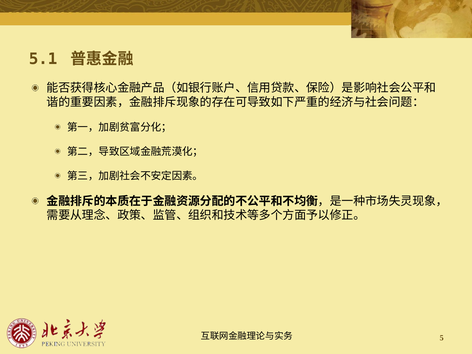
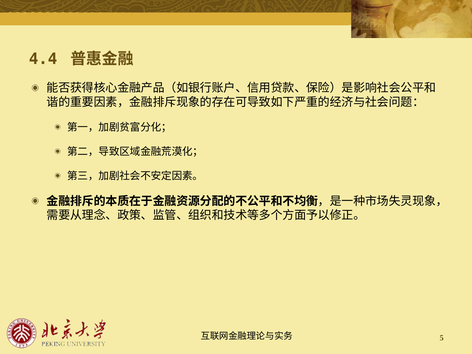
5.1: 5.1 -> 4.4 (43, 59)
